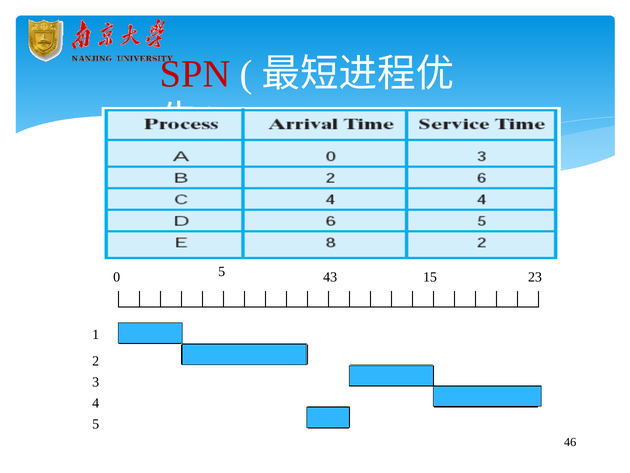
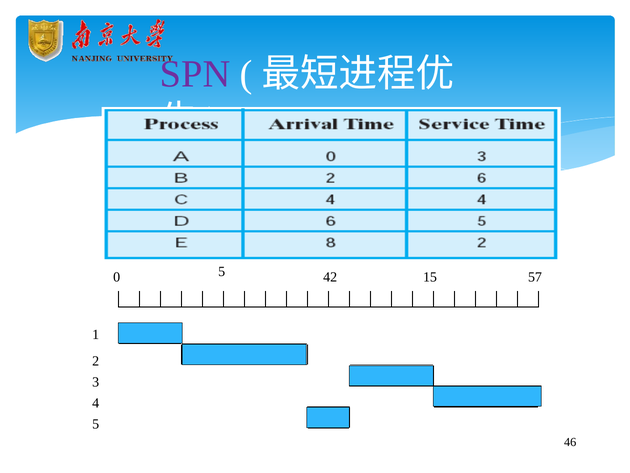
SPN colour: red -> purple (195, 74)
43: 43 -> 42 (330, 277)
23: 23 -> 57 (535, 277)
